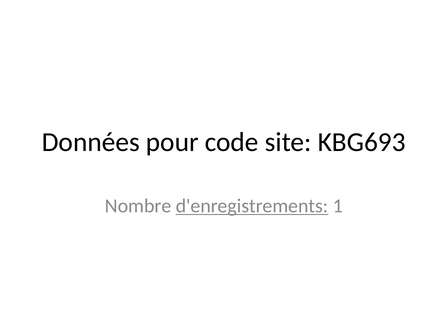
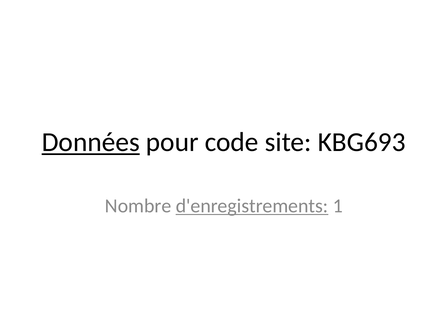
Données underline: none -> present (91, 142)
